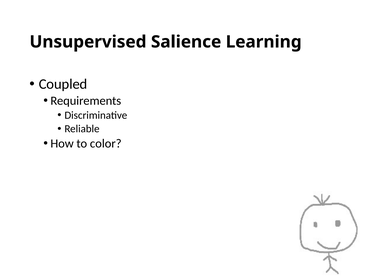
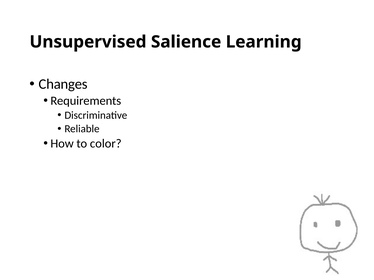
Coupled: Coupled -> Changes (63, 84)
